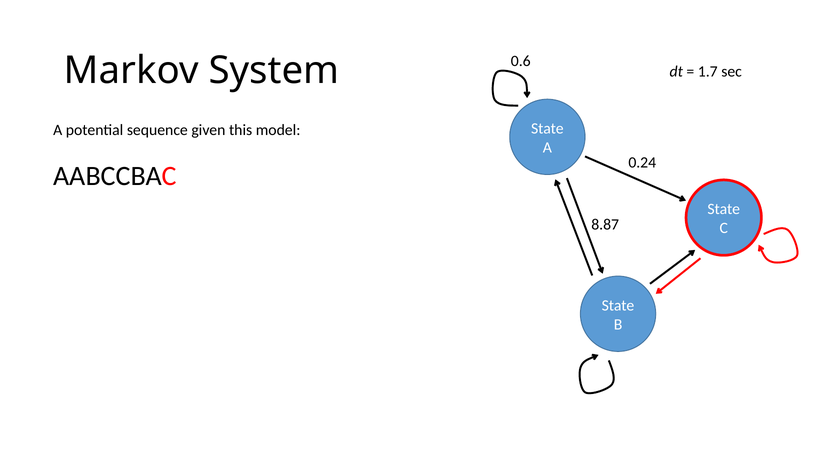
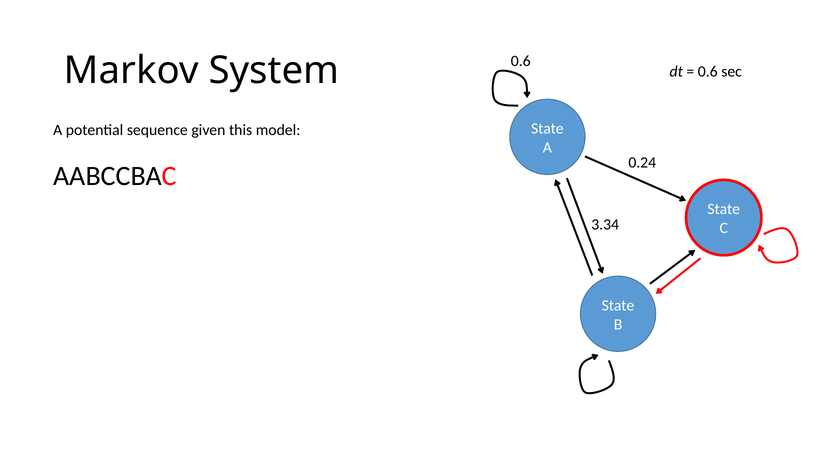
1.7: 1.7 -> 0.6 (708, 72)
8.87: 8.87 -> 3.34 (605, 224)
